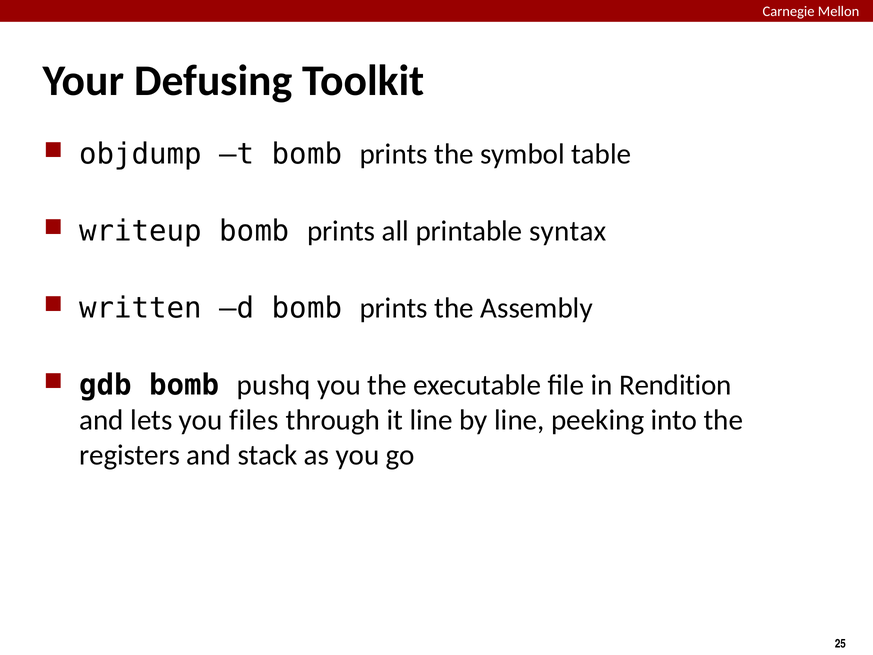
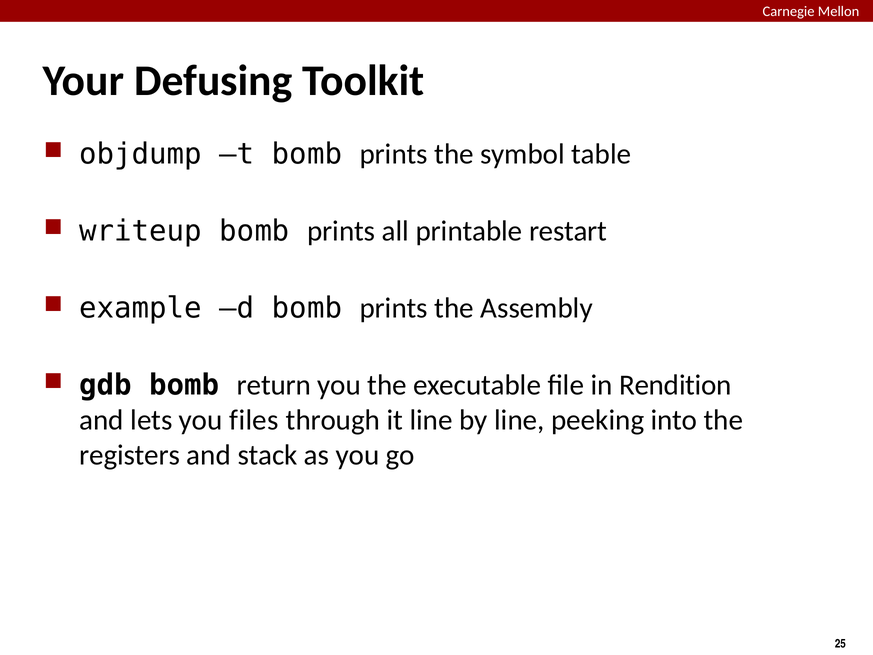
syntax: syntax -> restart (568, 231)
written: written -> example (141, 308)
pushq: pushq -> return (274, 385)
